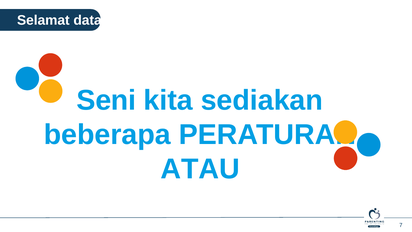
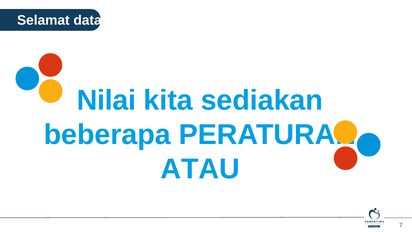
Seni: Seni -> Nilai (106, 100)
